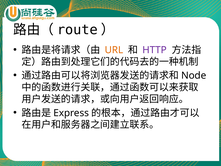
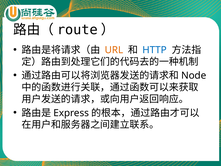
HTTP colour: purple -> blue (155, 50)
